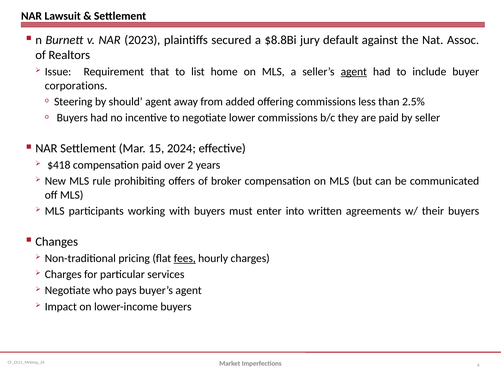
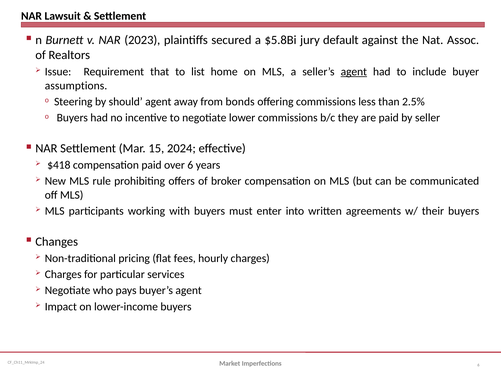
$8.8Bi: $8.8Bi -> $5.8Bi (281, 40)
corporations: corporations -> assumptions (76, 86)
added: added -> bonds (240, 102)
over 2: 2 -> 6 (190, 165)
fees underline: present -> none (185, 258)
